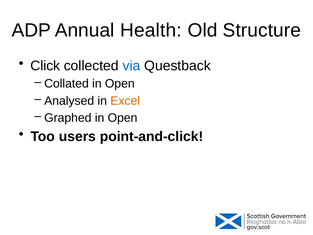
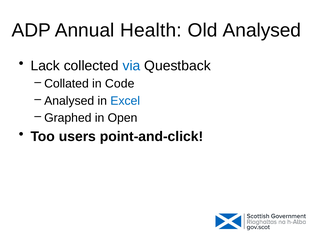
Old Structure: Structure -> Analysed (262, 30)
Click: Click -> Lack (45, 66)
Collated in Open: Open -> Code (120, 84)
Excel colour: orange -> blue (125, 101)
